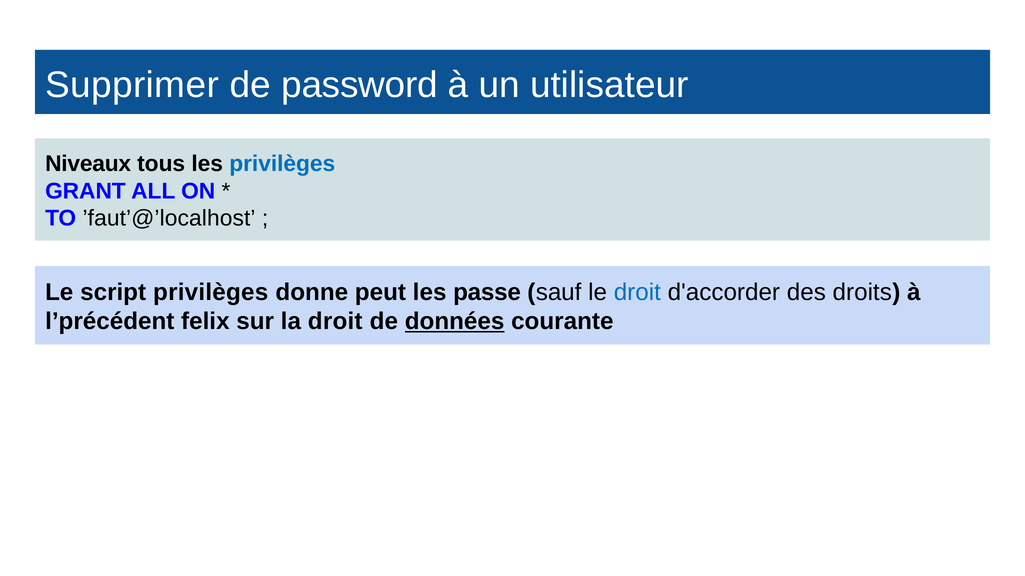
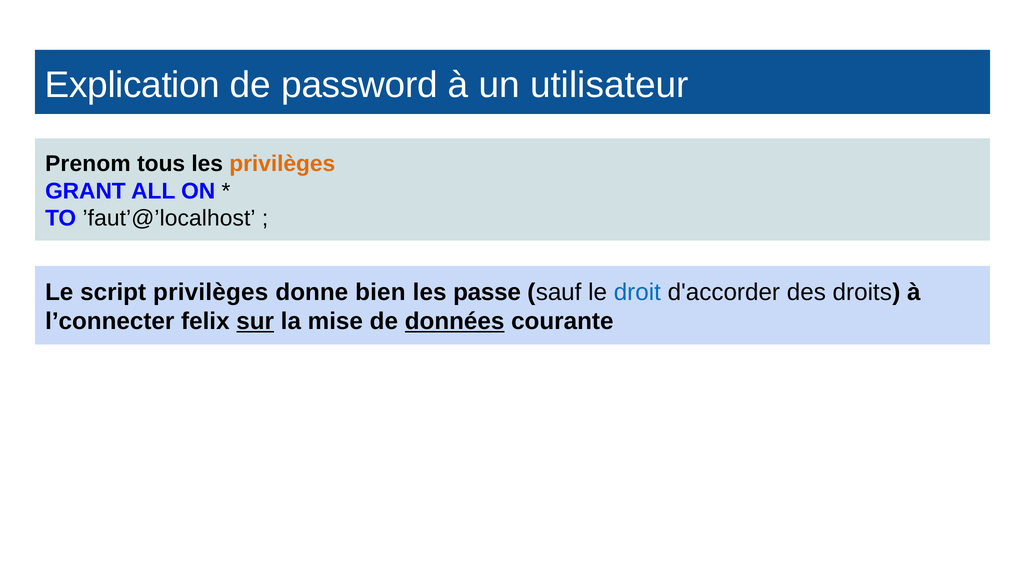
Supprimer: Supprimer -> Explication (132, 85)
Niveaux: Niveaux -> Prenom (88, 164)
privilèges colour: blue -> orange (282, 164)
peut: peut -> bien (380, 293)
l’précédent: l’précédent -> l’connecter (110, 322)
sur underline: none -> present (255, 322)
la droit: droit -> mise (335, 322)
